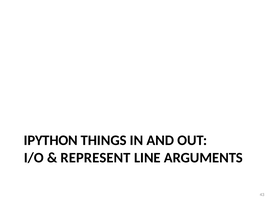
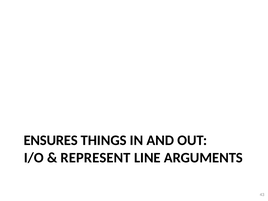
IPYTHON: IPYTHON -> ENSURES (51, 140)
